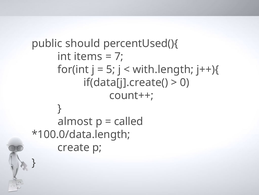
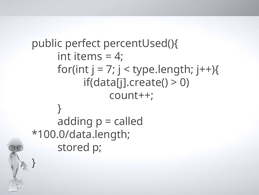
should: should -> perfect (83, 43)
7: 7 -> 4 (119, 56)
5: 5 -> 7 (111, 69)
with.length: with.length -> type.length (163, 69)
almost: almost -> adding (75, 121)
create: create -> stored (74, 147)
